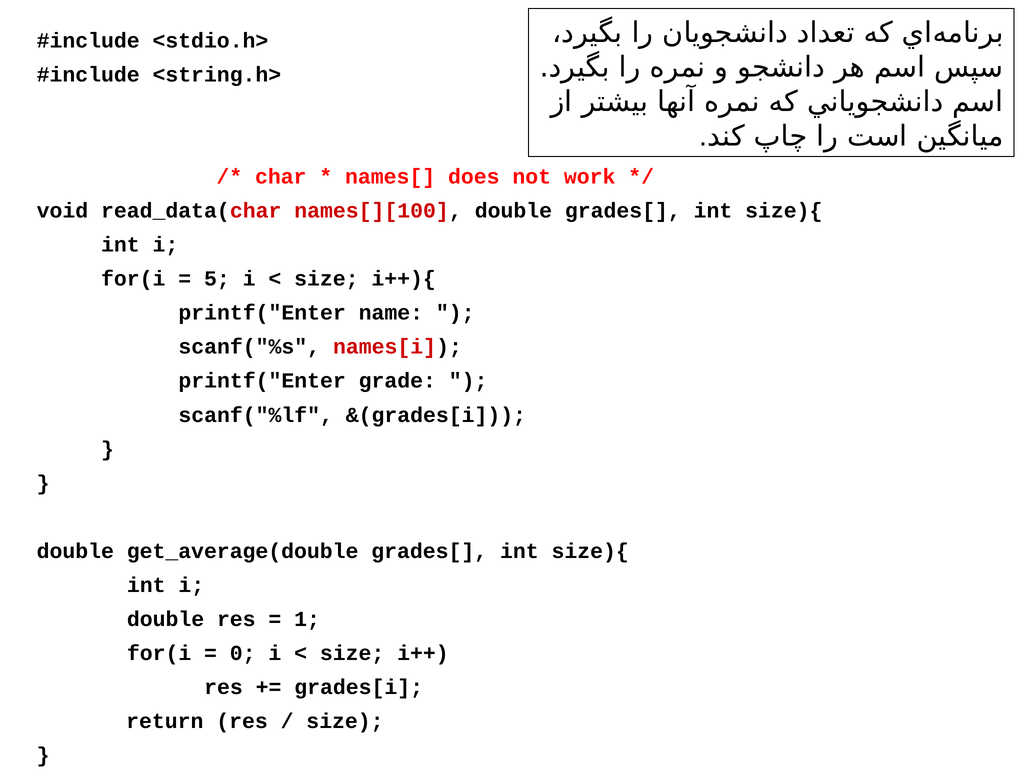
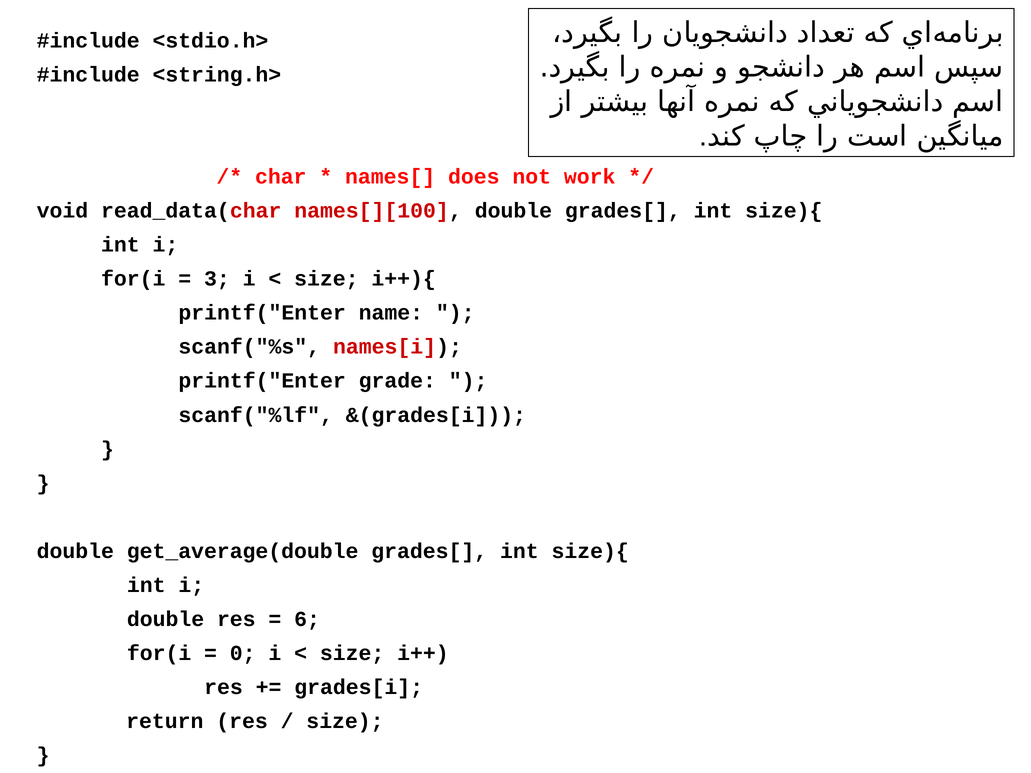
5: 5 -> 3 (217, 279)
1: 1 -> 6 (307, 619)
